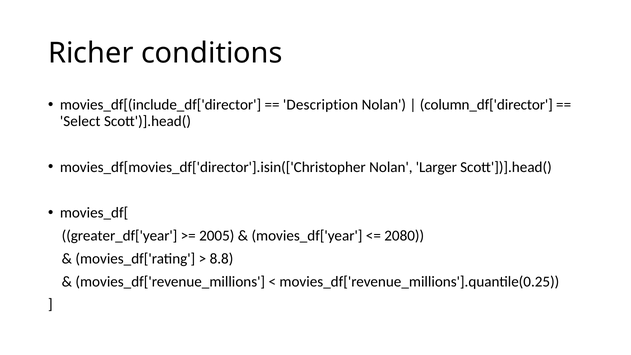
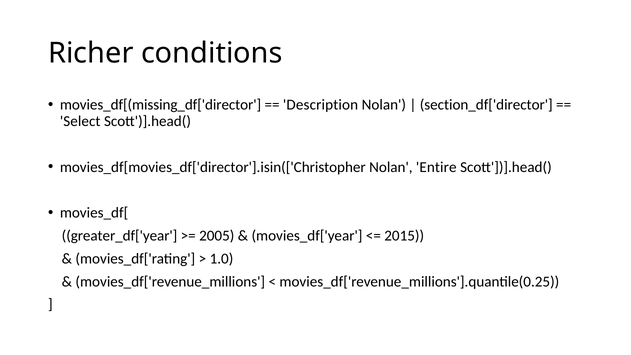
movies_df[(include_df['director: movies_df[(include_df['director -> movies_df[(missing_df['director (161, 105)
column_df['director: column_df['director -> section_df['director (486, 105)
Larger: Larger -> Entire (436, 167)
2080: 2080 -> 2015 (404, 236)
8.8: 8.8 -> 1.0 (221, 259)
